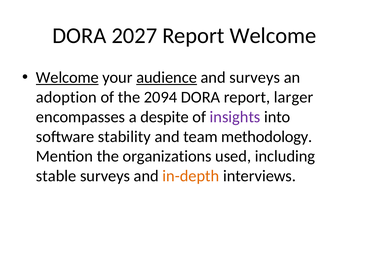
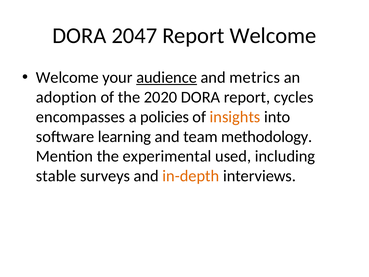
2027: 2027 -> 2047 (134, 36)
Welcome underline: present -> none (67, 77)
and surveys: surveys -> metrics (255, 77)
2094: 2094 -> 2020 (161, 97)
larger: larger -> cycles (294, 97)
despite: despite -> policies (165, 117)
insights colour: purple -> orange (235, 117)
stability: stability -> learning (124, 136)
organizations: organizations -> experimental (167, 156)
